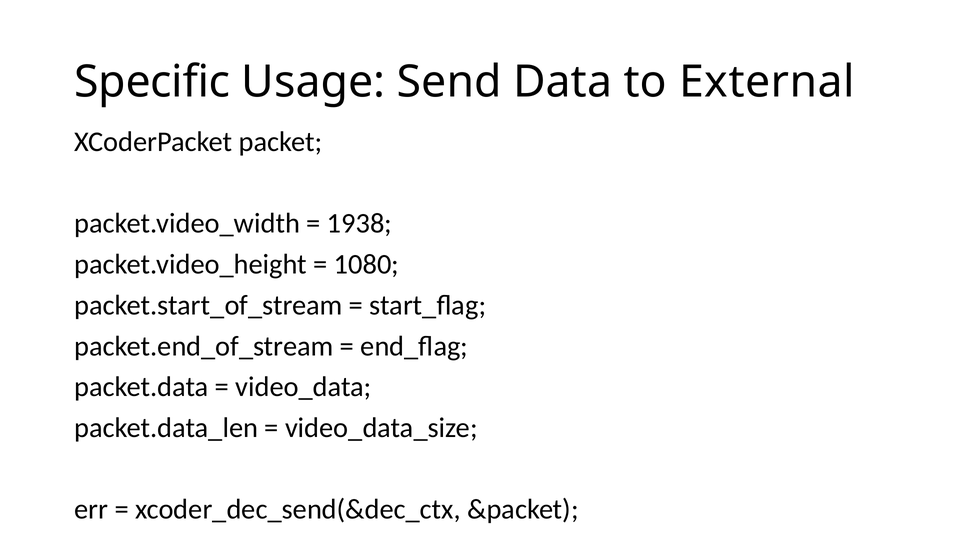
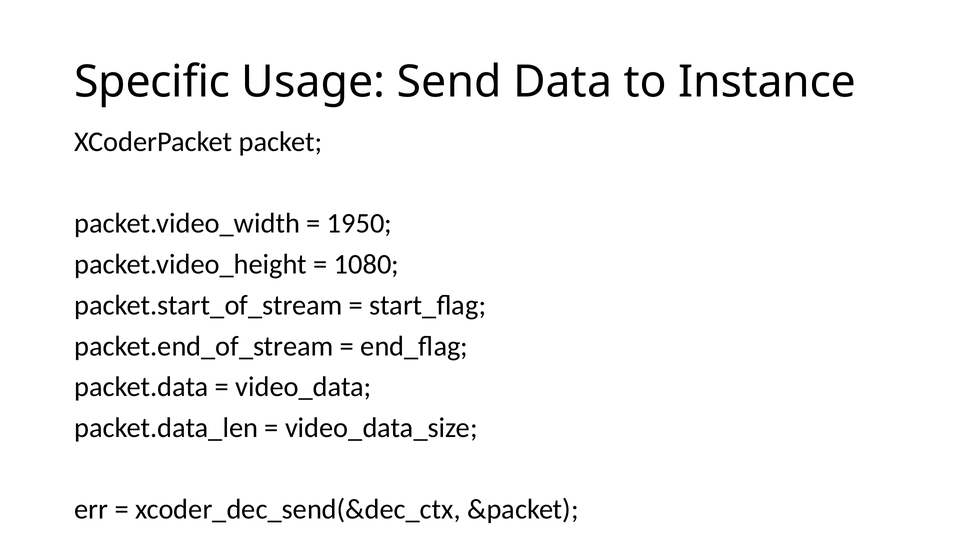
External: External -> Instance (767, 82)
1938: 1938 -> 1950 (359, 223)
